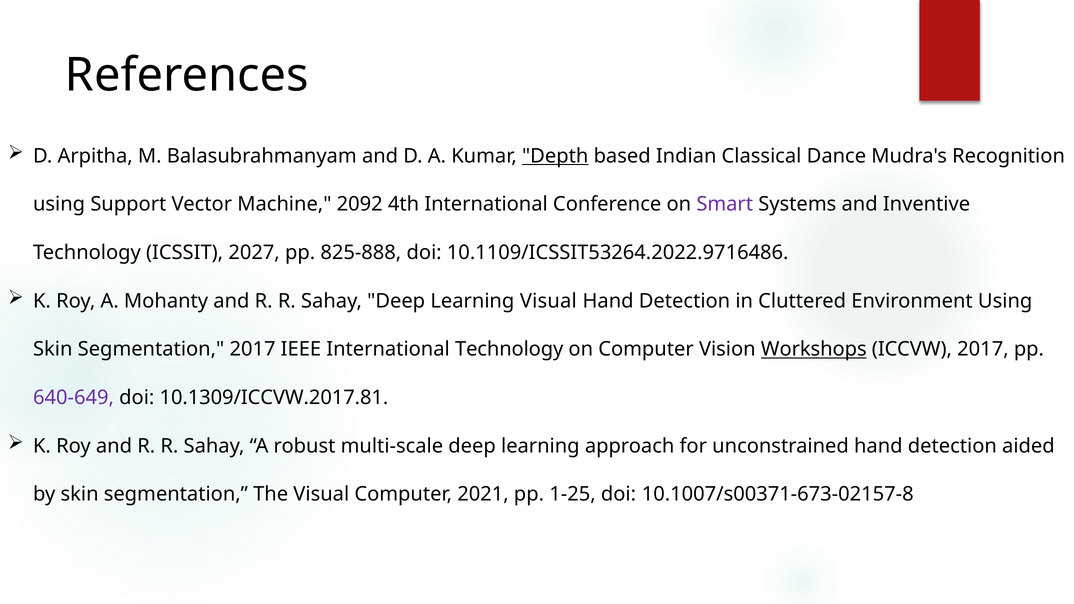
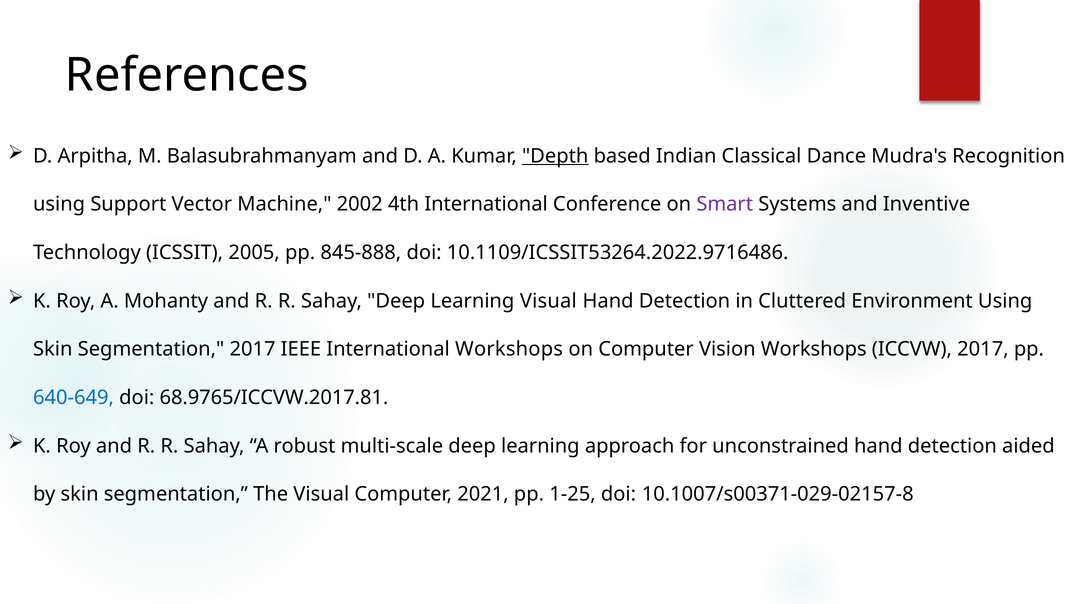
2092: 2092 -> 2002 (360, 204)
2027: 2027 -> 2005 (254, 253)
825-888: 825-888 -> 845-888 (361, 253)
International Technology: Technology -> Workshops (509, 349)
Workshops underline: present -> none (814, 349)
640-649 colour: purple -> blue (74, 398)
10.1309/ICCVW.2017.81: 10.1309/ICCVW.2017.81 -> 68.9765/ICCVW.2017.81 (274, 398)
10.1007/s00371-673-02157-8: 10.1007/s00371-673-02157-8 -> 10.1007/s00371-029-02157-8 (778, 494)
